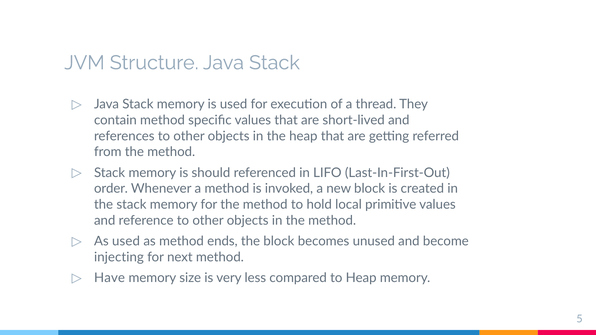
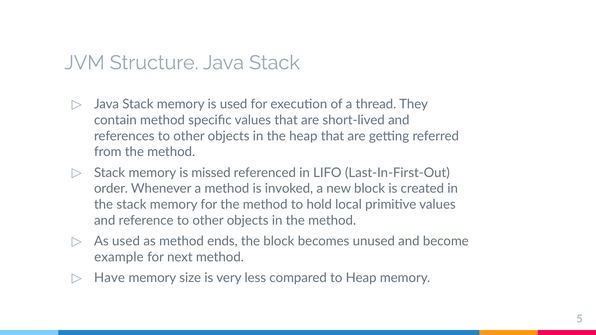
should: should -> missed (211, 173)
injecting: injecting -> example (119, 257)
